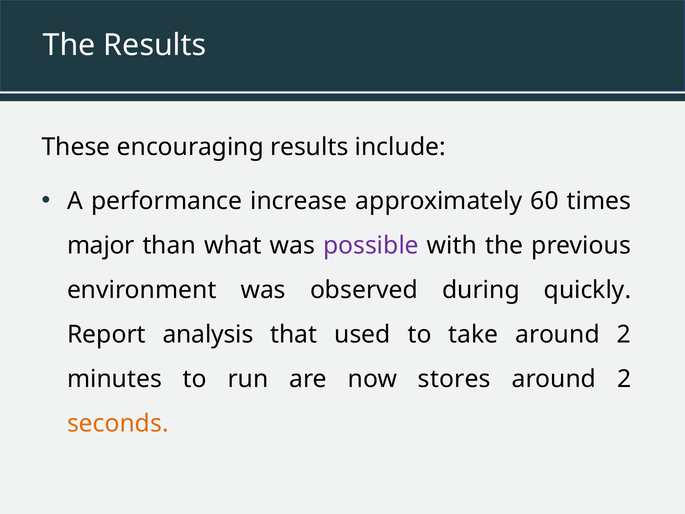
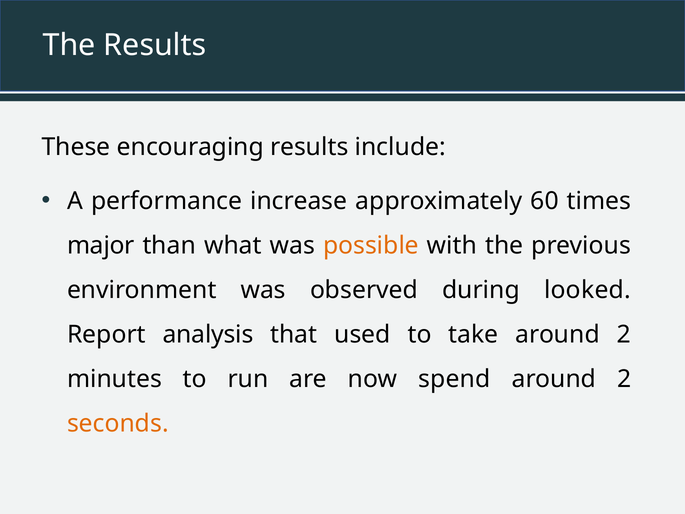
possible colour: purple -> orange (371, 245)
quickly: quickly -> looked (587, 290)
stores: stores -> spend (454, 379)
